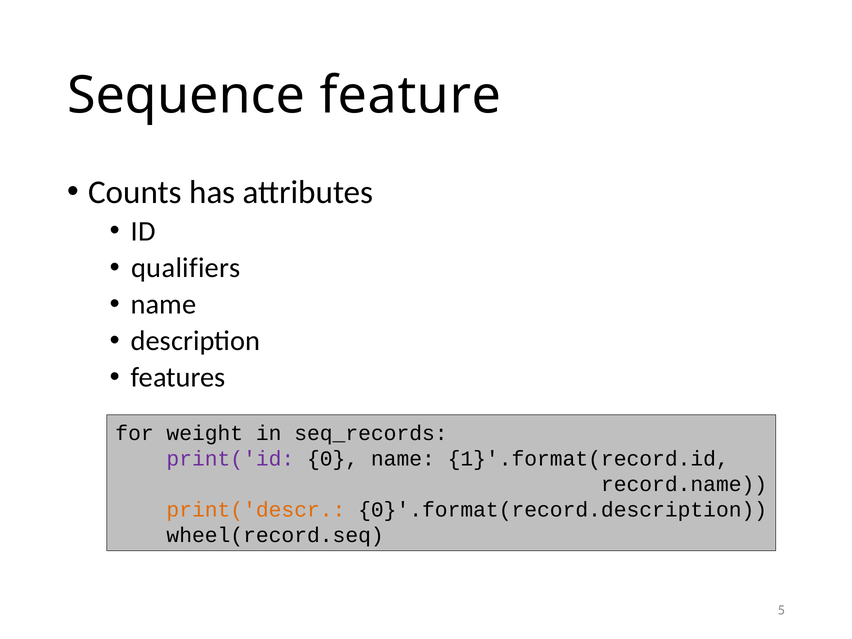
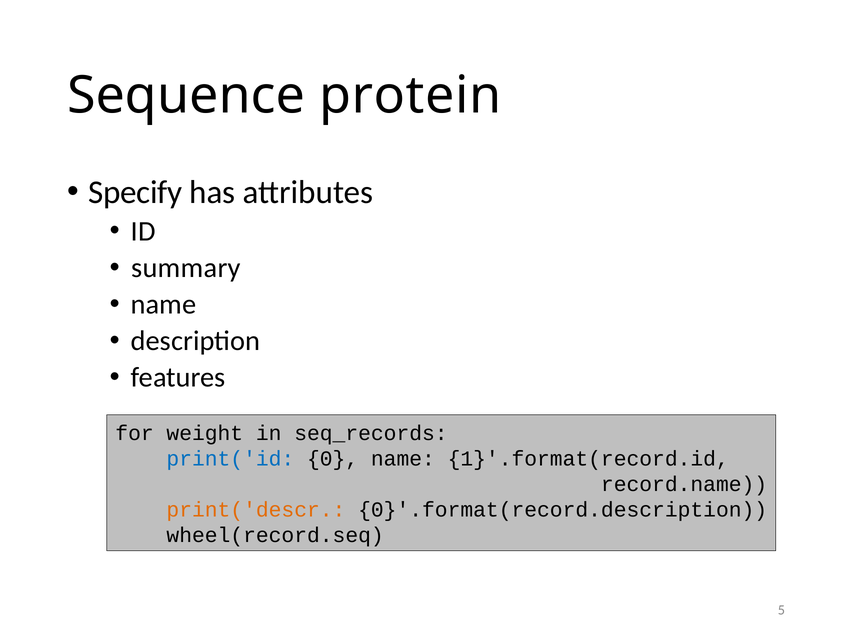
feature: feature -> protein (410, 95)
Counts: Counts -> Specify (135, 192)
qualifiers: qualifiers -> summary (186, 268)
print('id colour: purple -> blue (230, 459)
